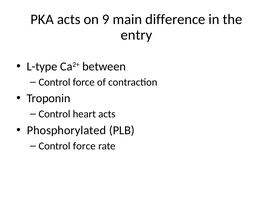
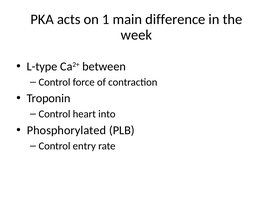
9: 9 -> 1 (106, 19)
entry: entry -> week (136, 35)
heart acts: acts -> into (107, 114)
force: force -> entry (84, 146)
